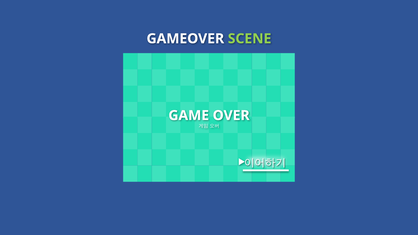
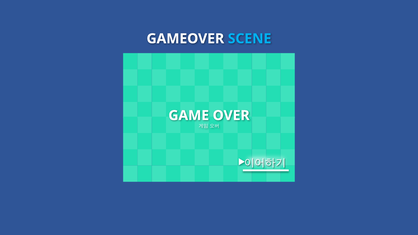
SCENE colour: light green -> light blue (250, 39)
